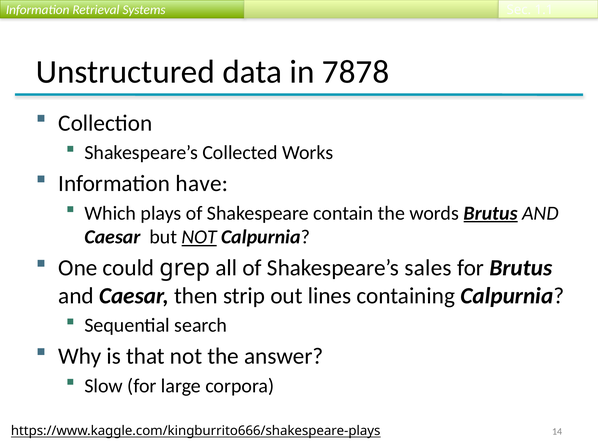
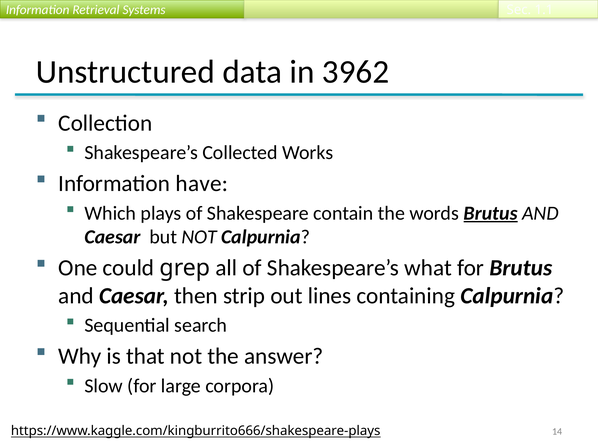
7878: 7878 -> 3962 (356, 72)
NOT underline: present -> none (199, 237)
sales: sales -> what (428, 268)
